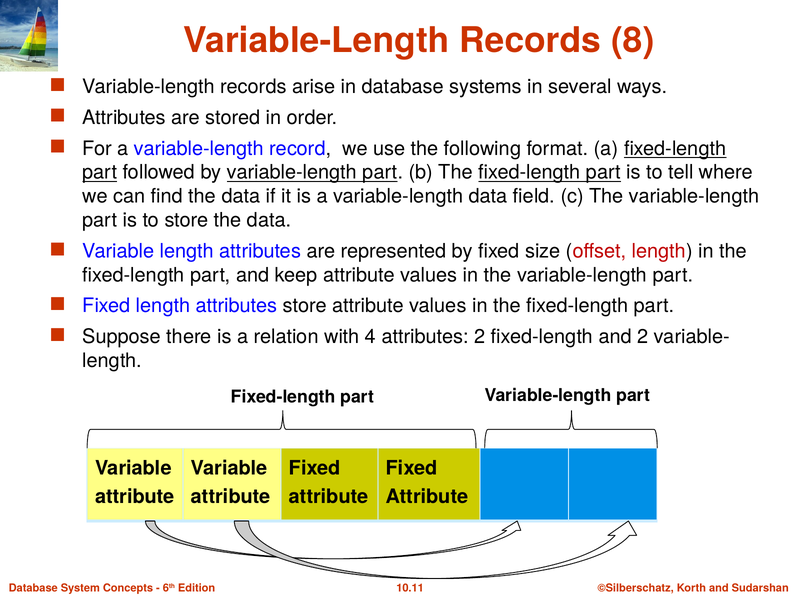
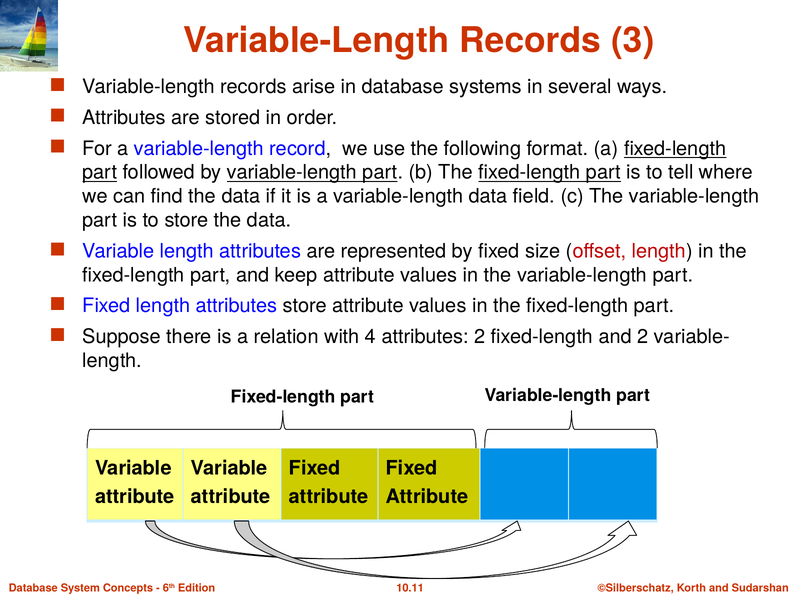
8: 8 -> 3 (633, 41)
